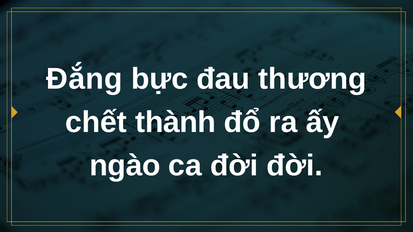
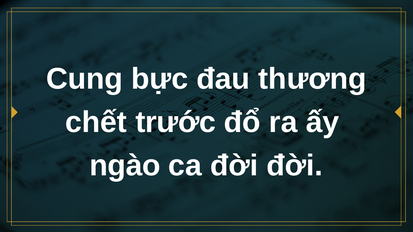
Đắng: Đắng -> Cung (85, 79)
thành: thành -> trước (176, 122)
